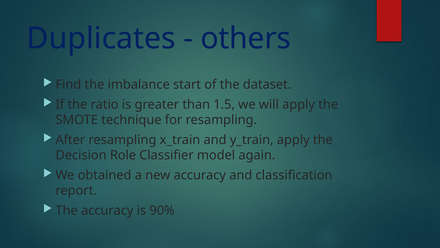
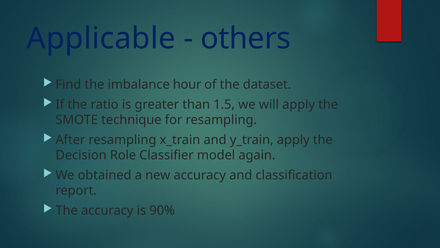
Duplicates: Duplicates -> Applicable (101, 38)
start: start -> hour (187, 84)
